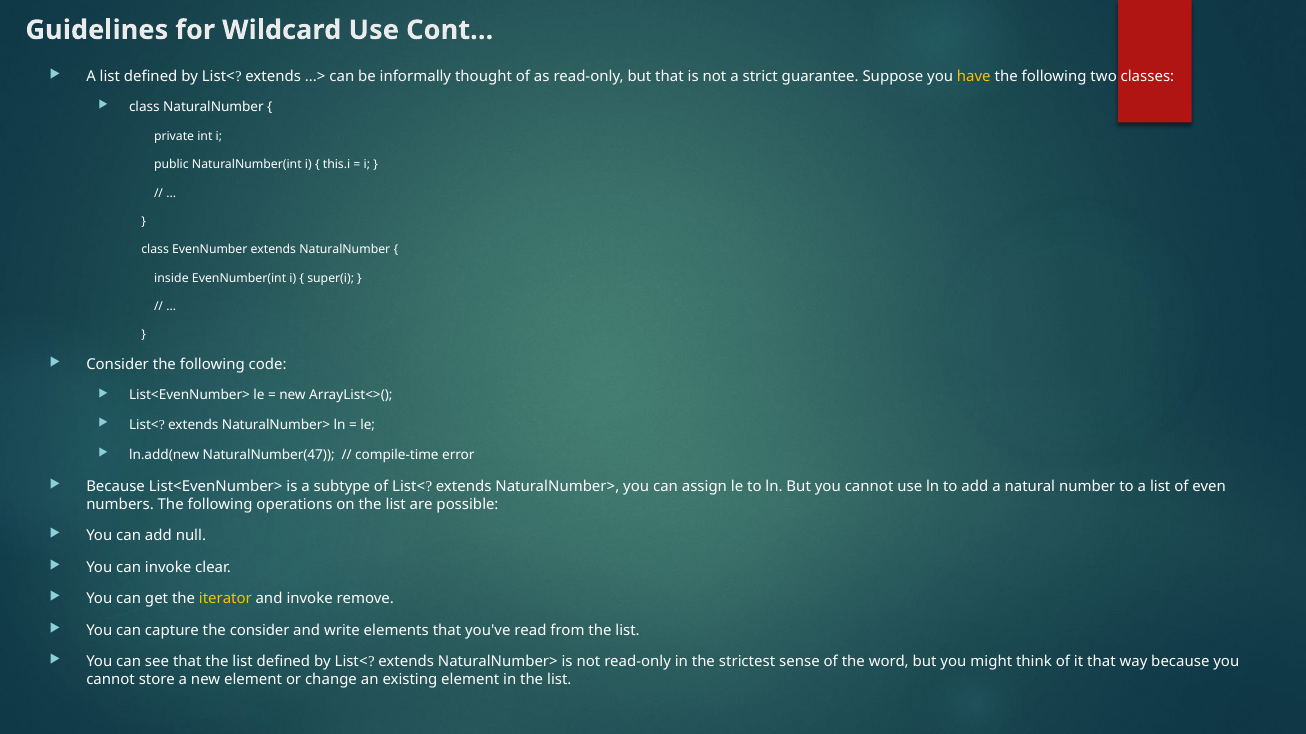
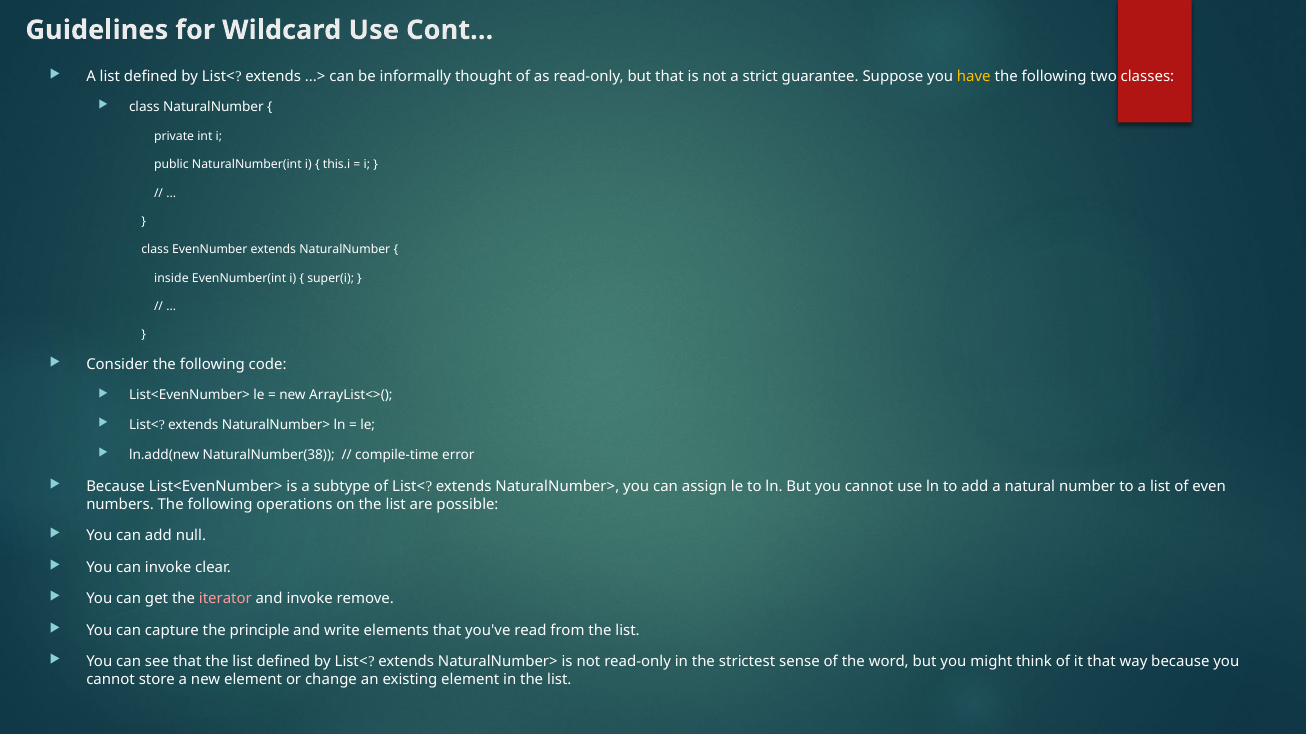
NaturalNumber(47: NaturalNumber(47 -> NaturalNumber(38 (269, 456)
iterator colour: yellow -> pink (225, 599)
the consider: consider -> principle (260, 631)
